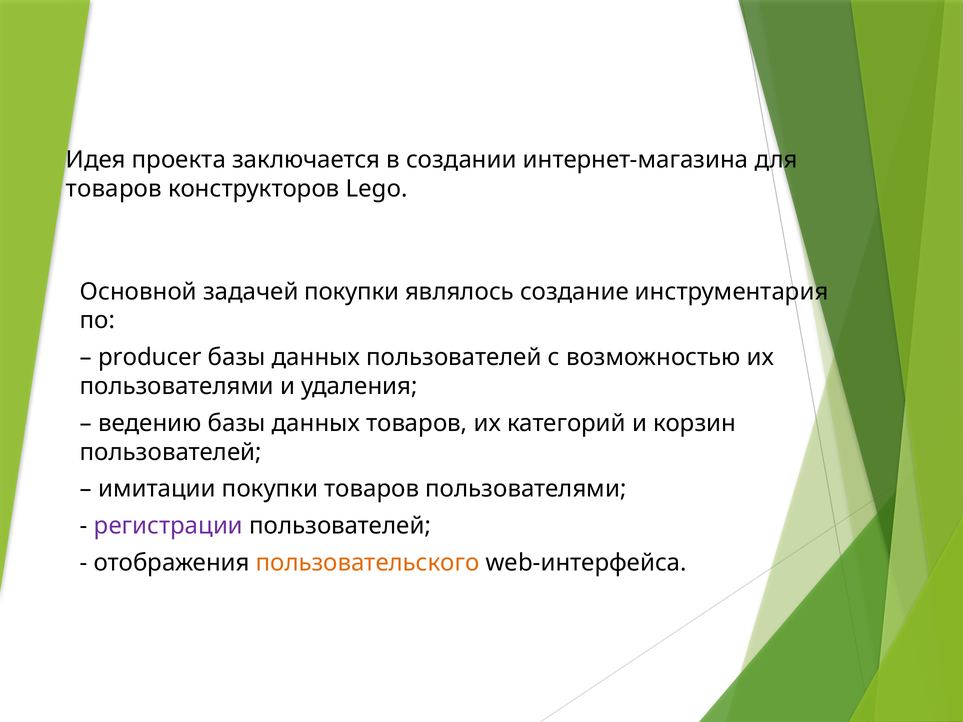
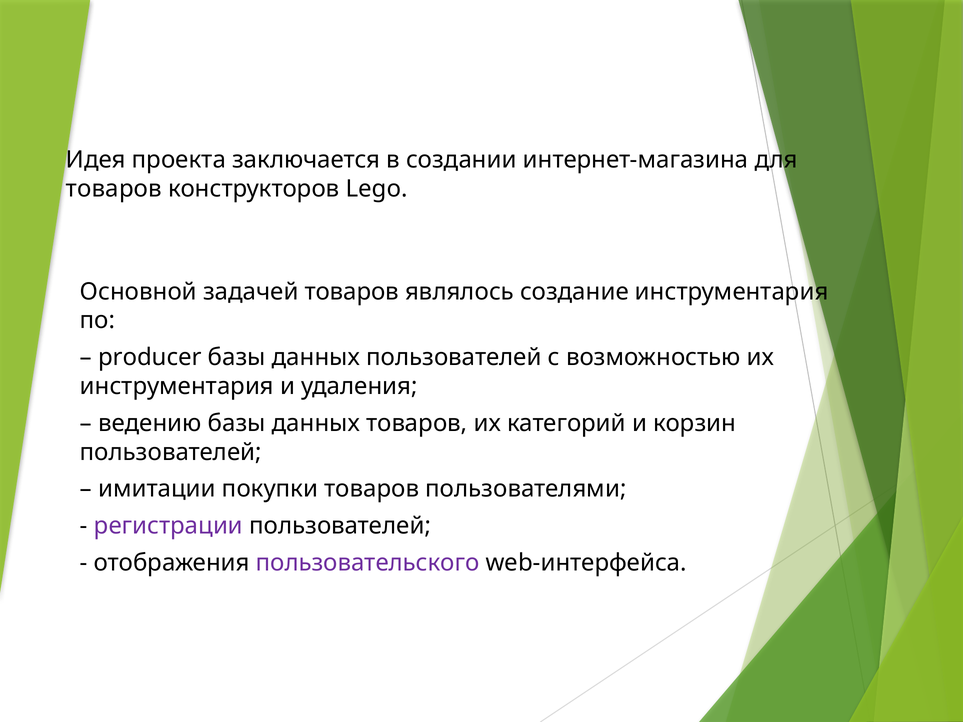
задачей покупки: покупки -> товаров (352, 292)
пользователями: пользователями -> инструментария (177, 386)
пользовательского colour: orange -> purple (368, 563)
